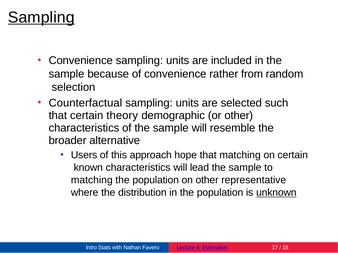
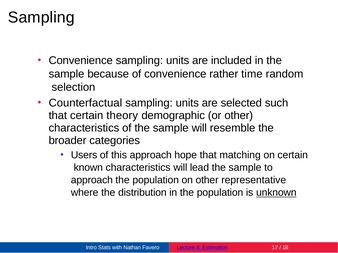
Sampling underline: present -> none (41, 17)
from: from -> time (252, 74)
alternative: alternative -> categories (115, 141)
matching: matching -> approach (92, 181)
